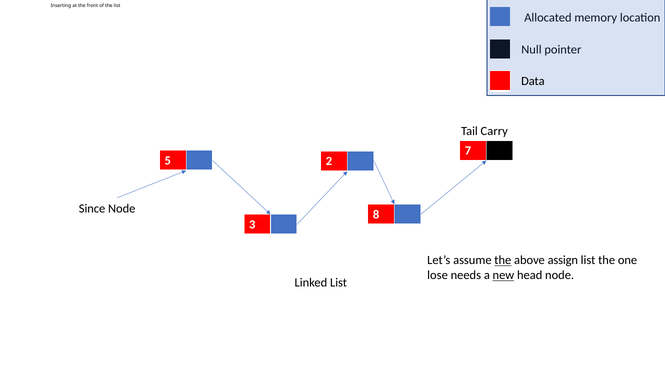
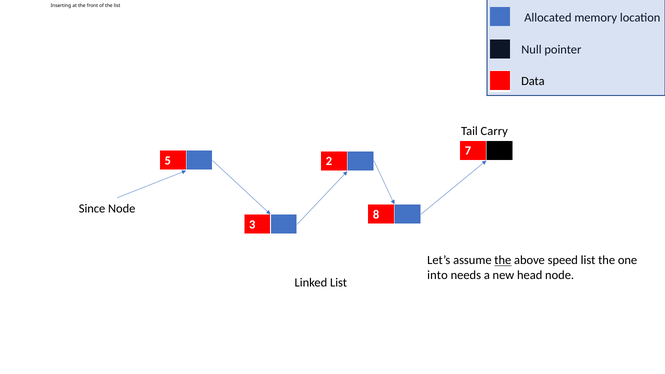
assign: assign -> speed (563, 260)
lose: lose -> into (437, 275)
new underline: present -> none (503, 275)
